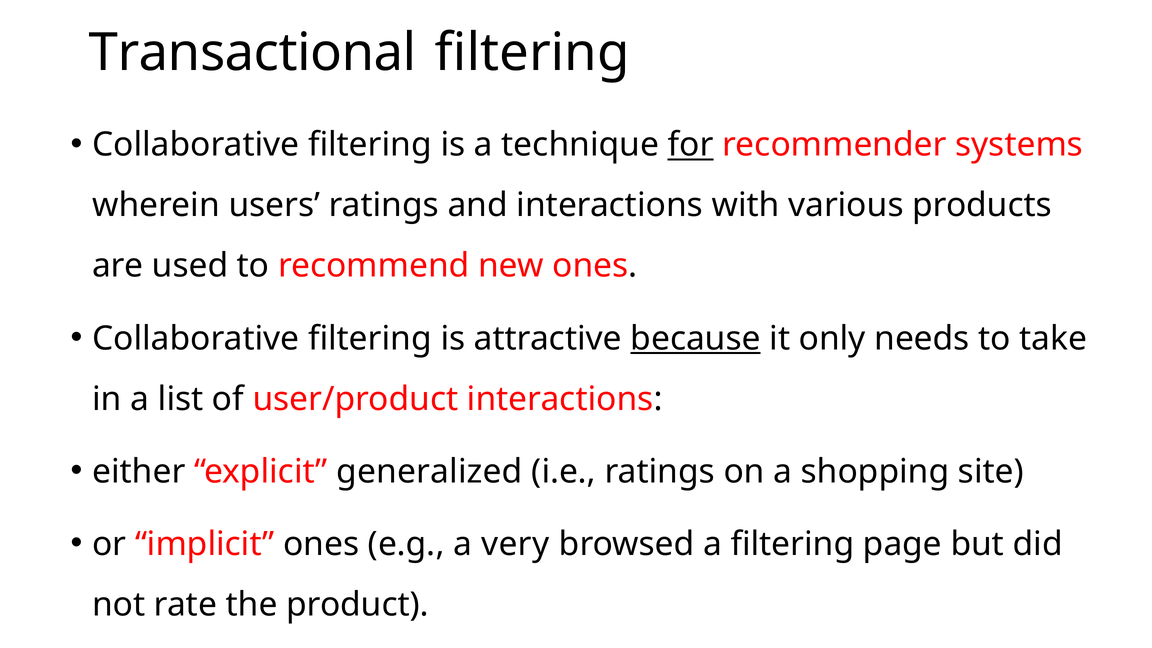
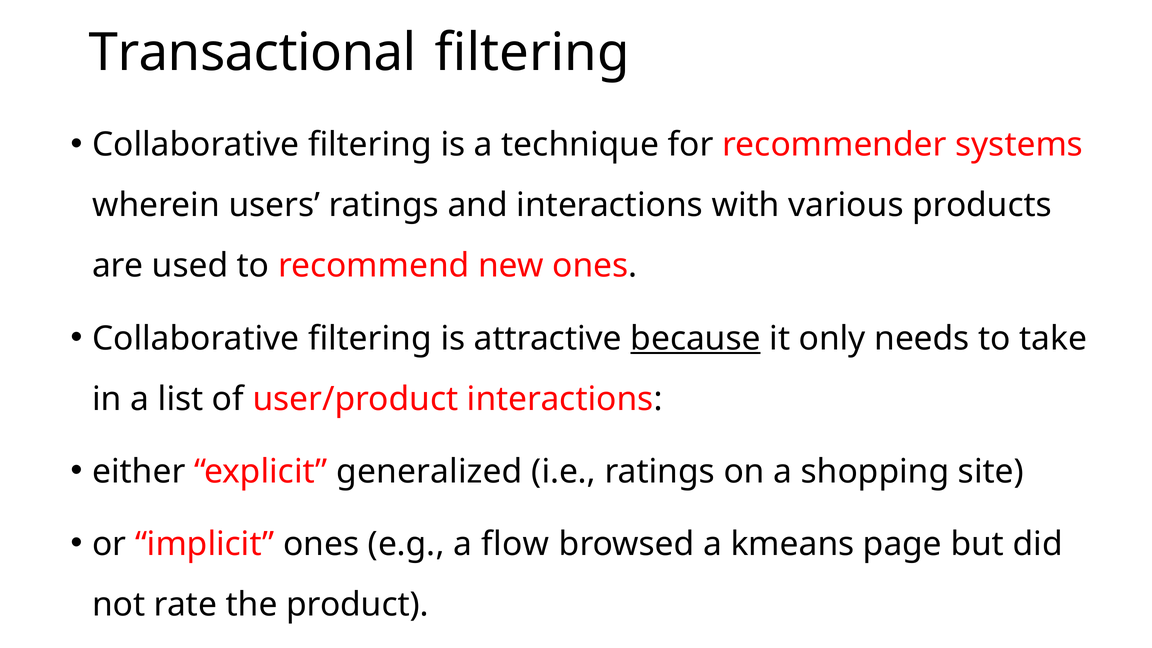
for underline: present -> none (691, 145)
very: very -> flow (515, 544)
a filtering: filtering -> kmeans (792, 544)
